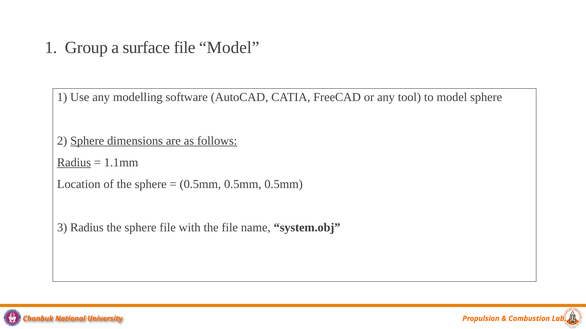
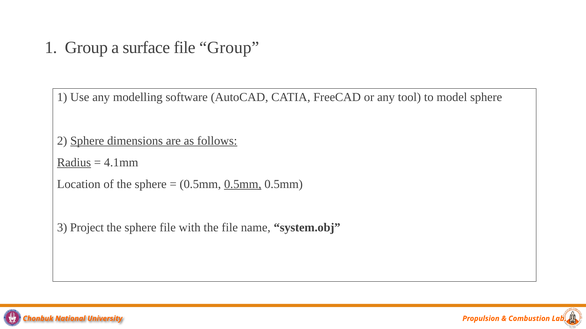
file Model: Model -> Group (229, 48)
1.1mm: 1.1mm -> 4.1mm (121, 163)
0.5mm underline: none -> present (243, 184)
3 Radius: Radius -> Project (87, 228)
